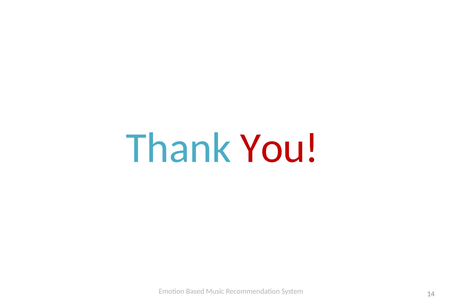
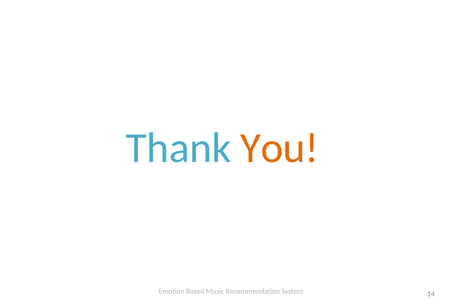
You colour: red -> orange (280, 148)
